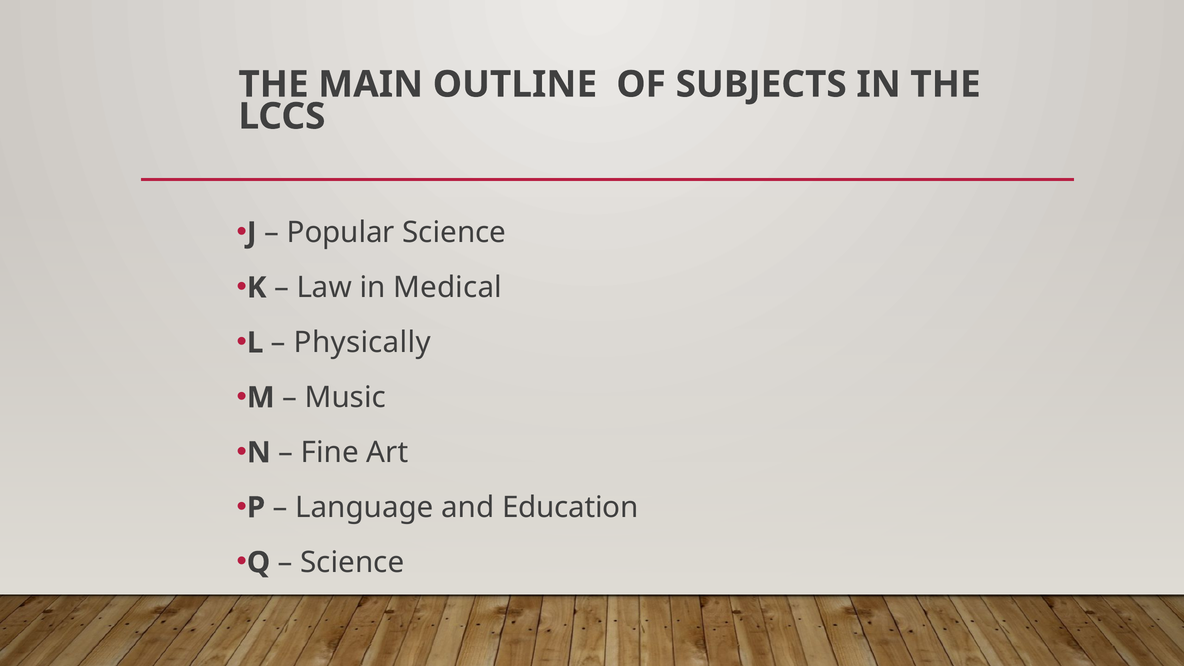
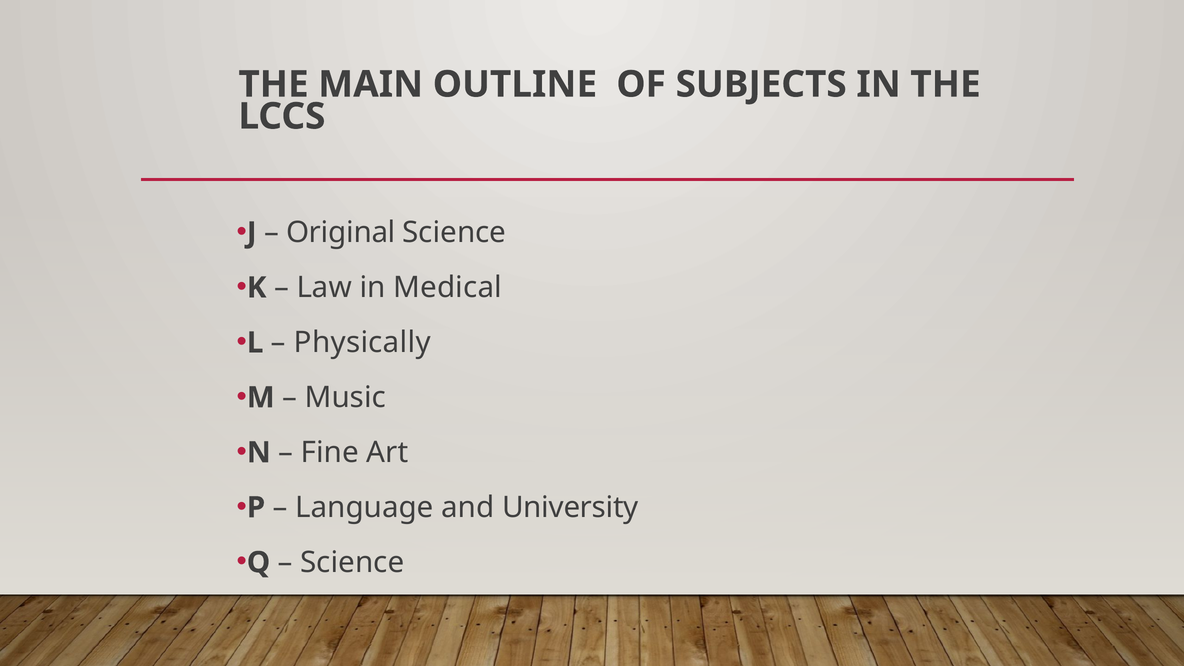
Popular: Popular -> Original (341, 233)
Education: Education -> University (570, 508)
